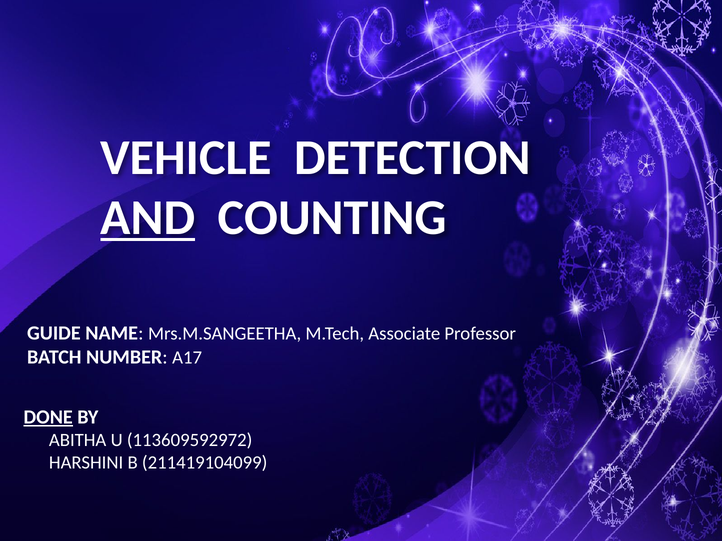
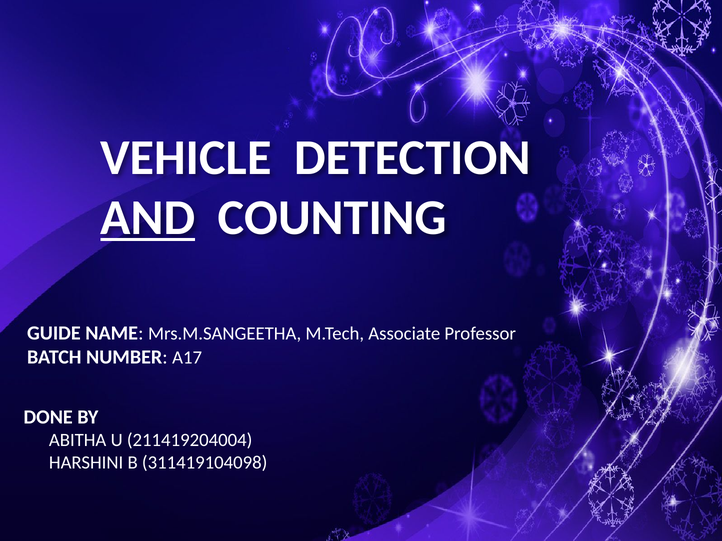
DONE underline: present -> none (48, 417)
113609592972: 113609592972 -> 211419204004 (190, 441)
211419104099: 211419104099 -> 311419104098 (205, 463)
